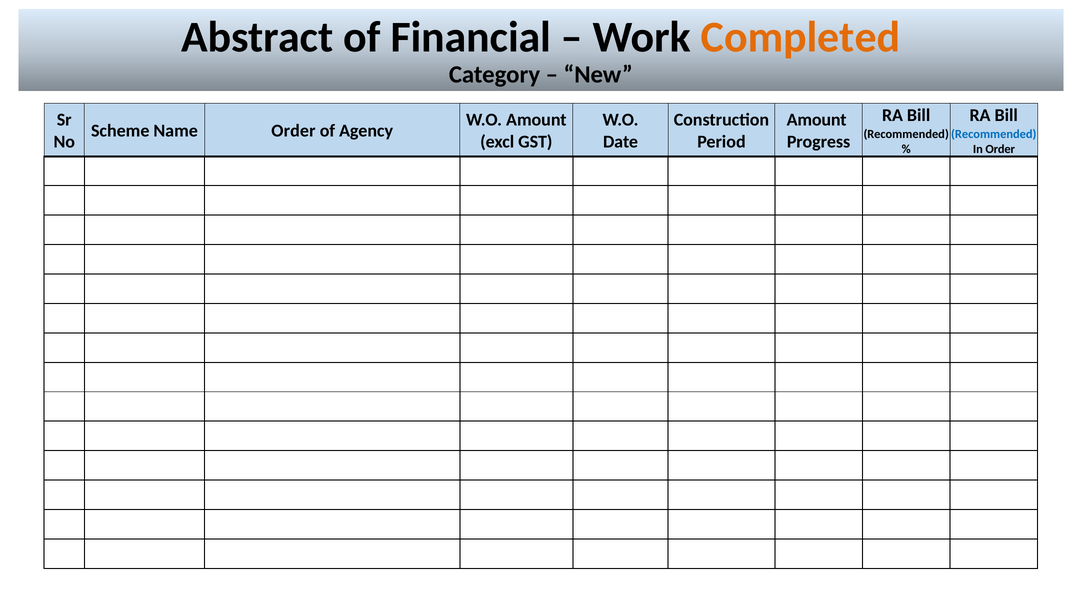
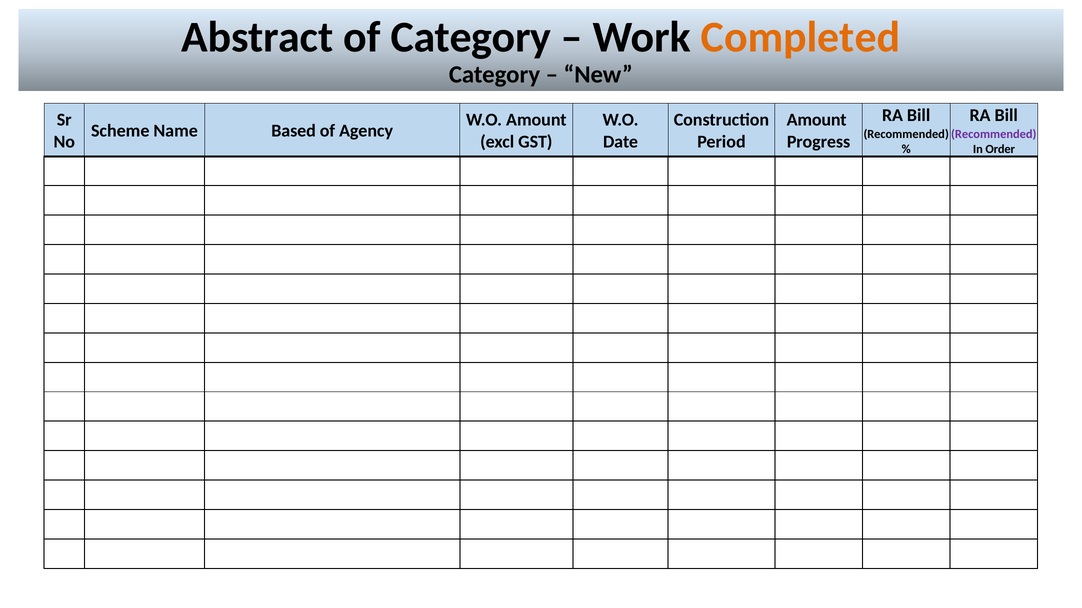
of Financial: Financial -> Category (471, 37)
Name Order: Order -> Based (294, 131)
Recommended colour: blue -> purple (994, 134)
